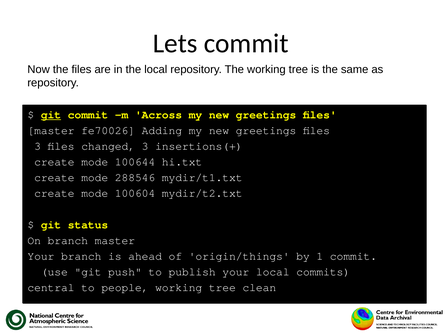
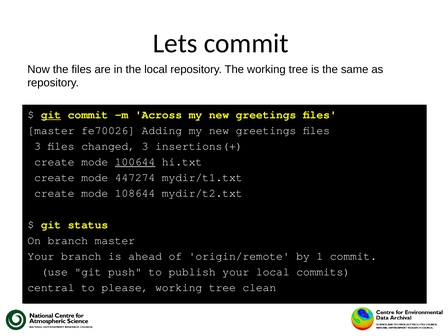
100644 underline: none -> present (135, 162)
288546: 288546 -> 447274 (135, 178)
100604: 100604 -> 108644 (135, 193)
origin/things: origin/things -> origin/remote (239, 256)
people: people -> please (125, 287)
